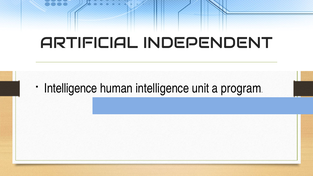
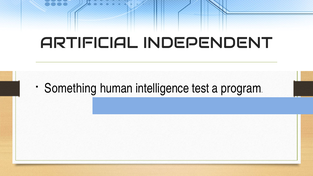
Intelligence: Intelligence -> Something (71, 88)
unit: unit -> test (200, 88)
